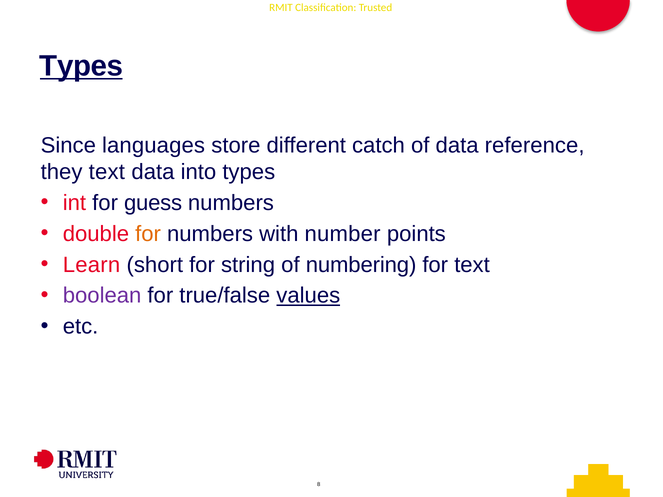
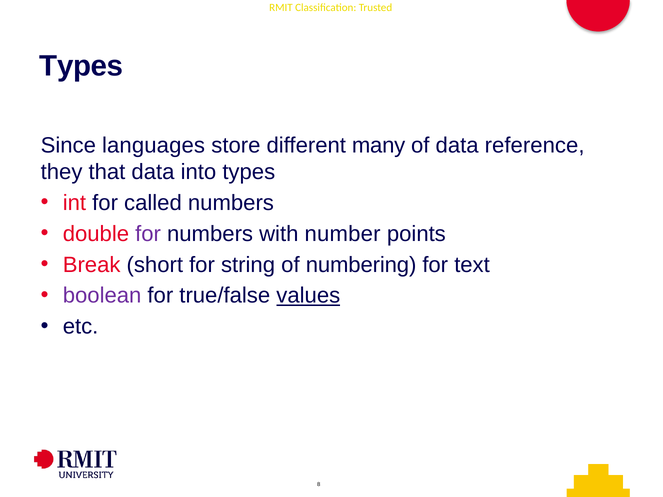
Types underline: present -> none (81, 66)
catch: catch -> many (379, 146)
they text: text -> that (107, 172)
guess: guess -> called (153, 203)
for colour: orange -> purple (148, 234)
Learn: Learn -> Break (92, 265)
